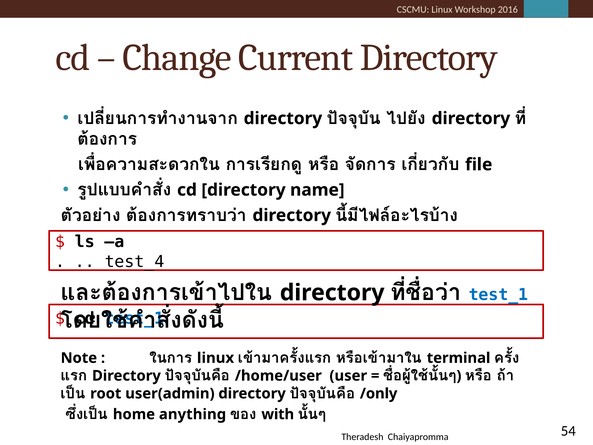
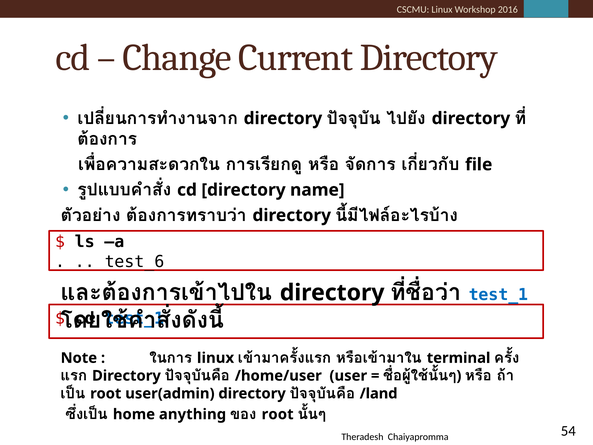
test_4: test_4 -> test_6 (134, 261)
/only: /only -> /land (379, 393)
with: with -> root (278, 414)
